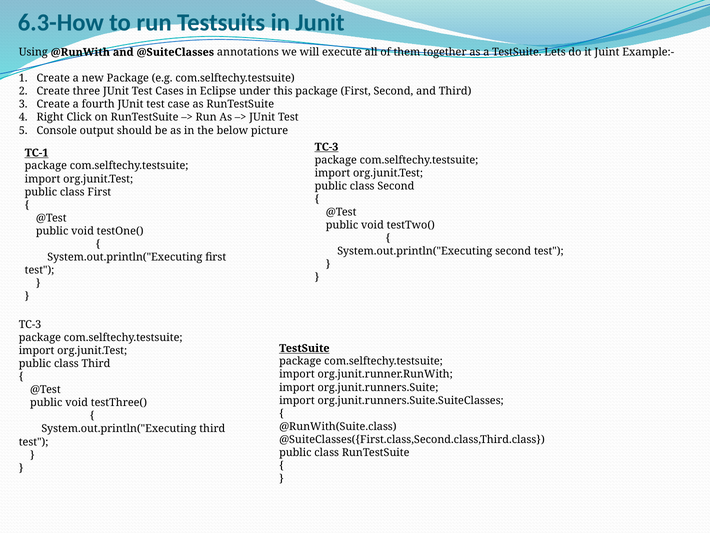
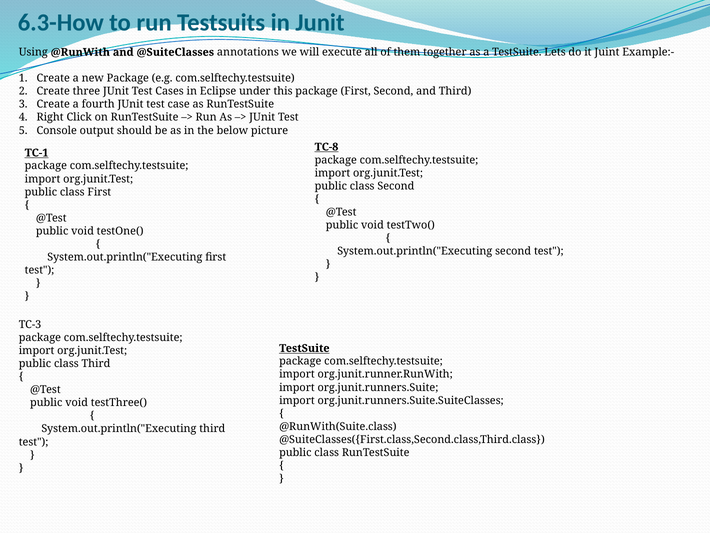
TC-3: TC-3 -> TC-8 (326, 147)
